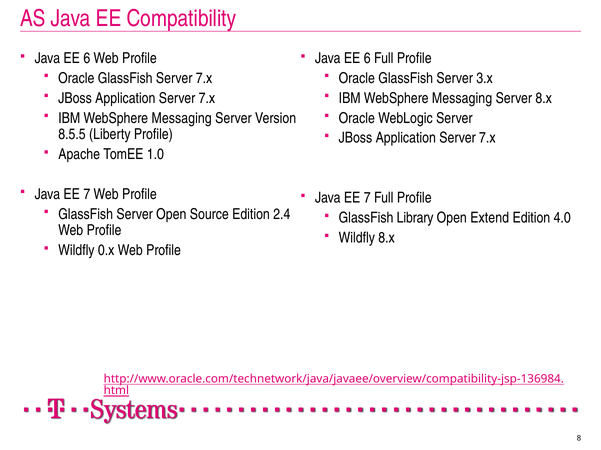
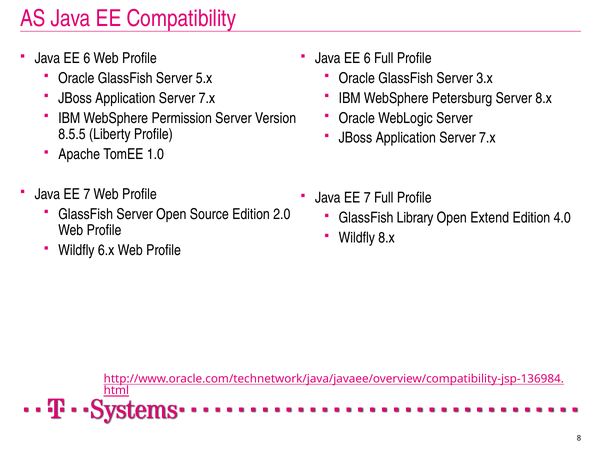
GlassFish Server 7.x: 7.x -> 5.x (204, 78)
Messaging: Messaging -> Petersburg (462, 98)
Messaging: Messaging -> Permission (182, 118)
2.4: 2.4 -> 2.0 (282, 214)
0.x: 0.x -> 6.x (106, 251)
